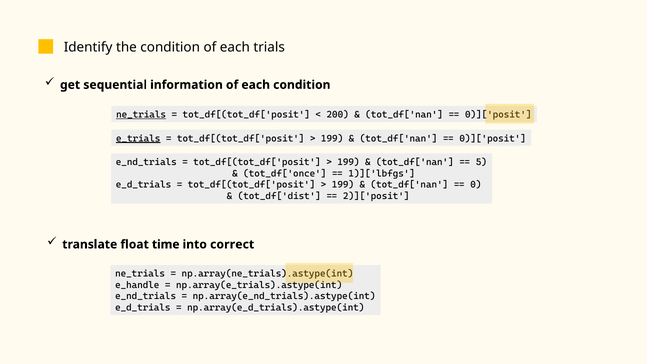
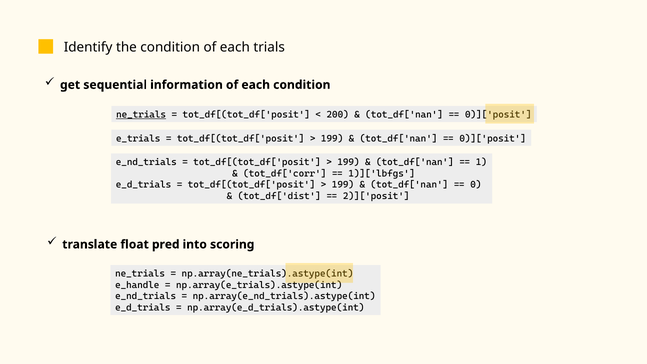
e_trials underline: present -> none (138, 138)
5: 5 -> 1 (481, 162)
tot_df['once: tot_df['once -> tot_df['corr (285, 173)
time: time -> pred (166, 244)
correct: correct -> scoring (232, 244)
